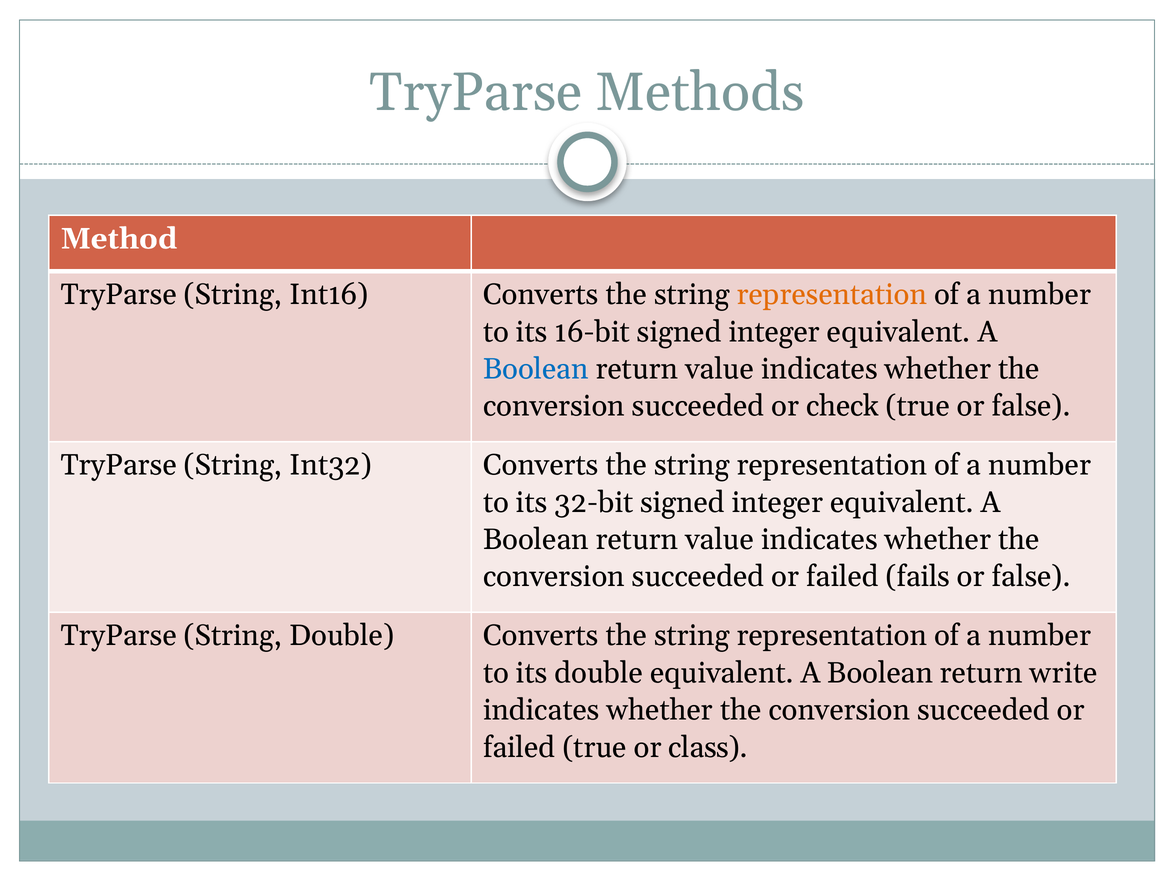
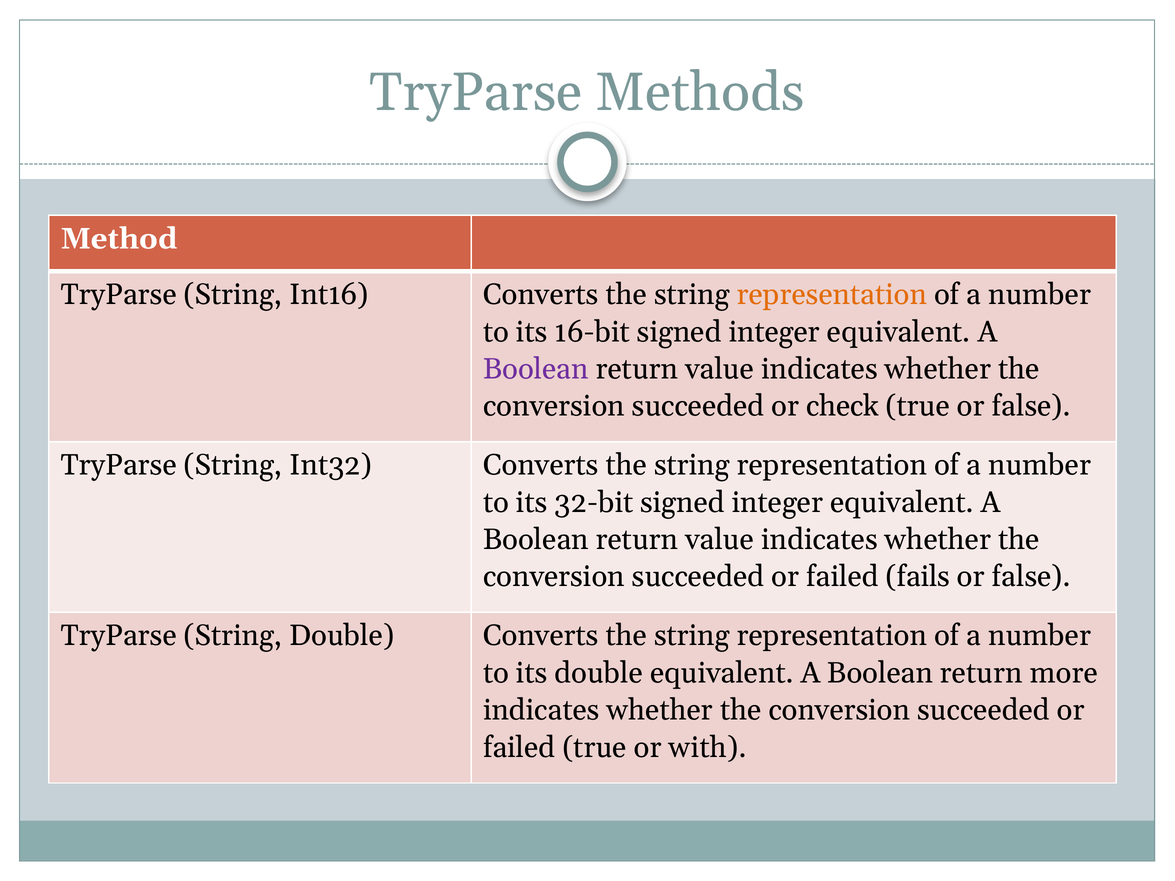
Boolean colour: blue -> purple (536, 369)
write: write -> more (1064, 673)
class: class -> with (708, 748)
